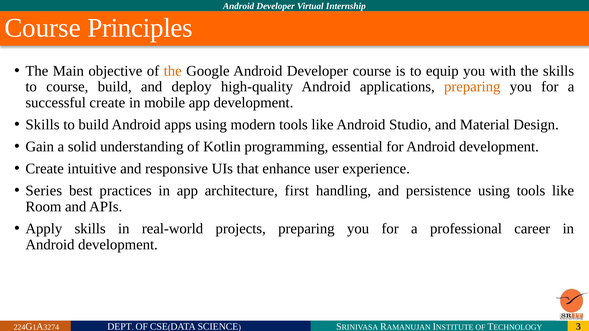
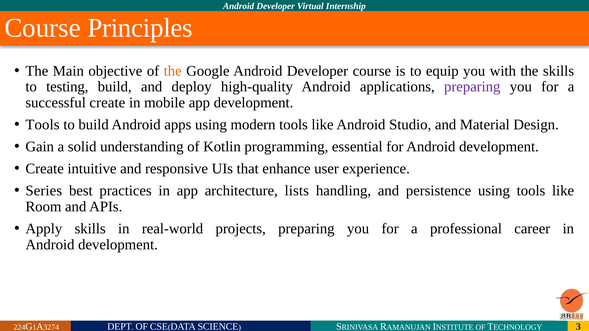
to course: course -> testing (67, 87)
preparing colour: orange -> purple (472, 87)
Skills: Skills -> Tools (42, 125)
first: first -> lists (297, 191)
